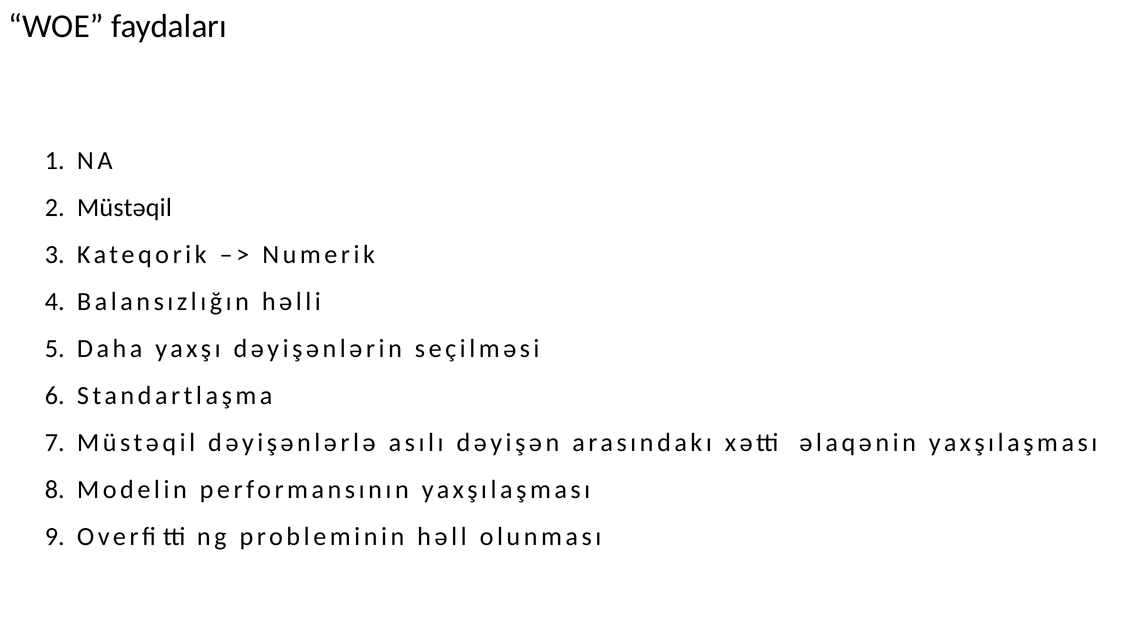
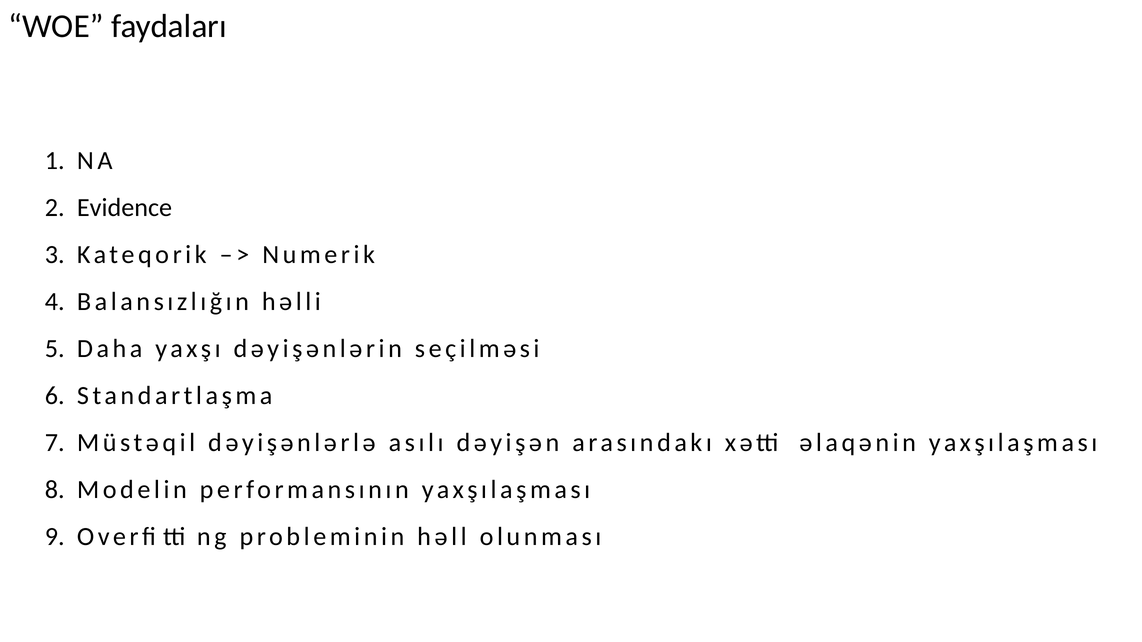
Müstəqil: Müstəqil -> Evidence (125, 208)
